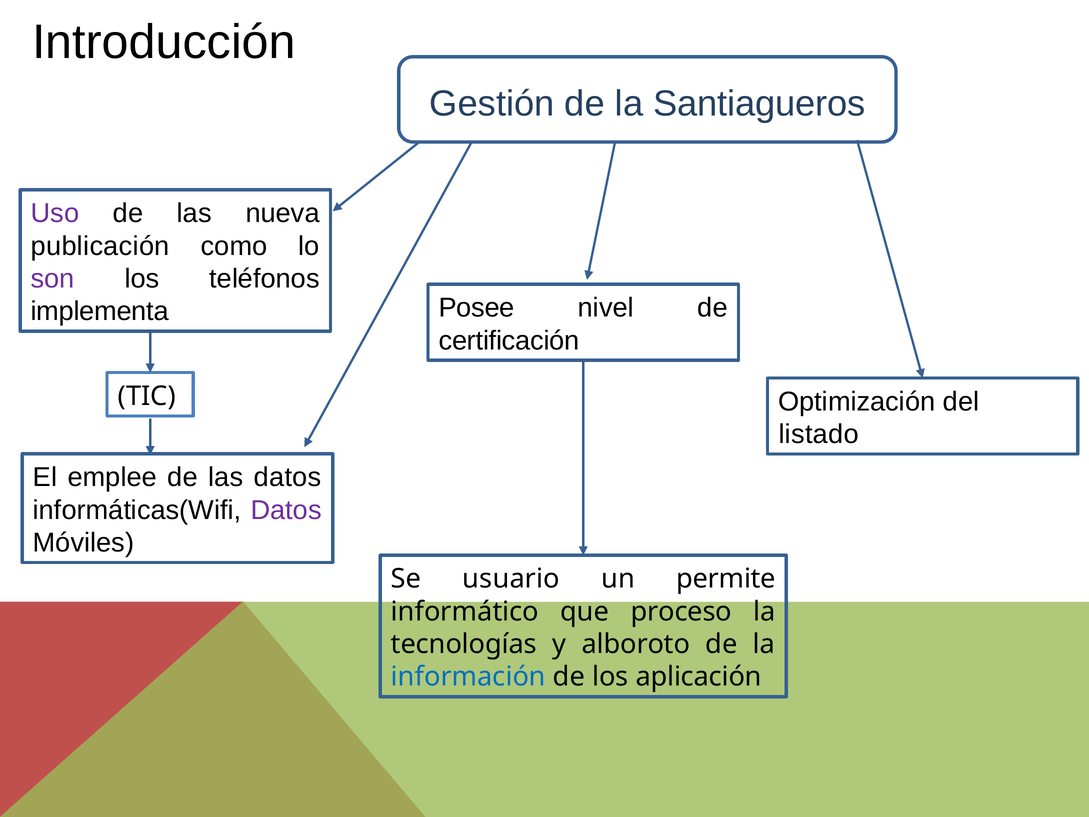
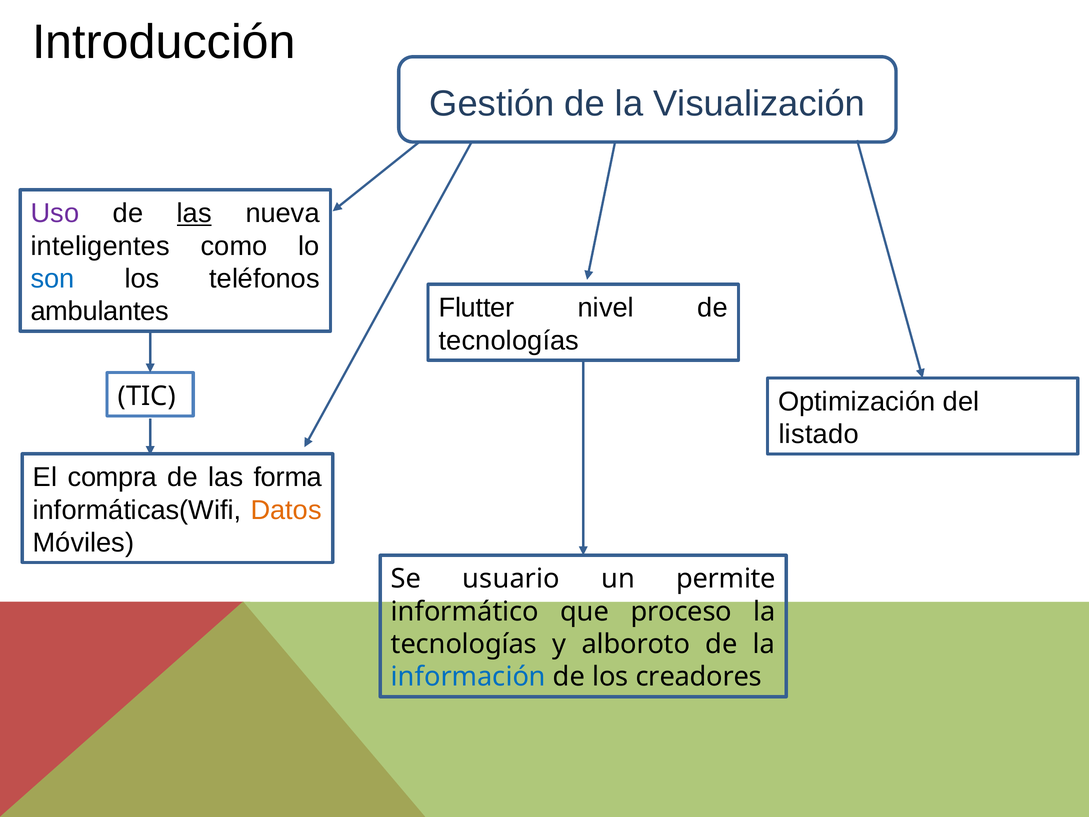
Santiagueros: Santiagueros -> Visualización (759, 104)
las underline: none -> present (194, 213)
publicación: publicación -> inteligentes (100, 246)
son colour: purple -> blue (53, 279)
Posee: Posee -> Flutter (477, 308)
implementa: implementa -> ambulantes (100, 311)
certificación: certificación -> tecnologías (509, 341)
emplee: emplee -> compra (112, 477)
las datos: datos -> forma (288, 477)
Datos colour: purple -> orange (286, 510)
aplicación: aplicación -> creadores (699, 677)
